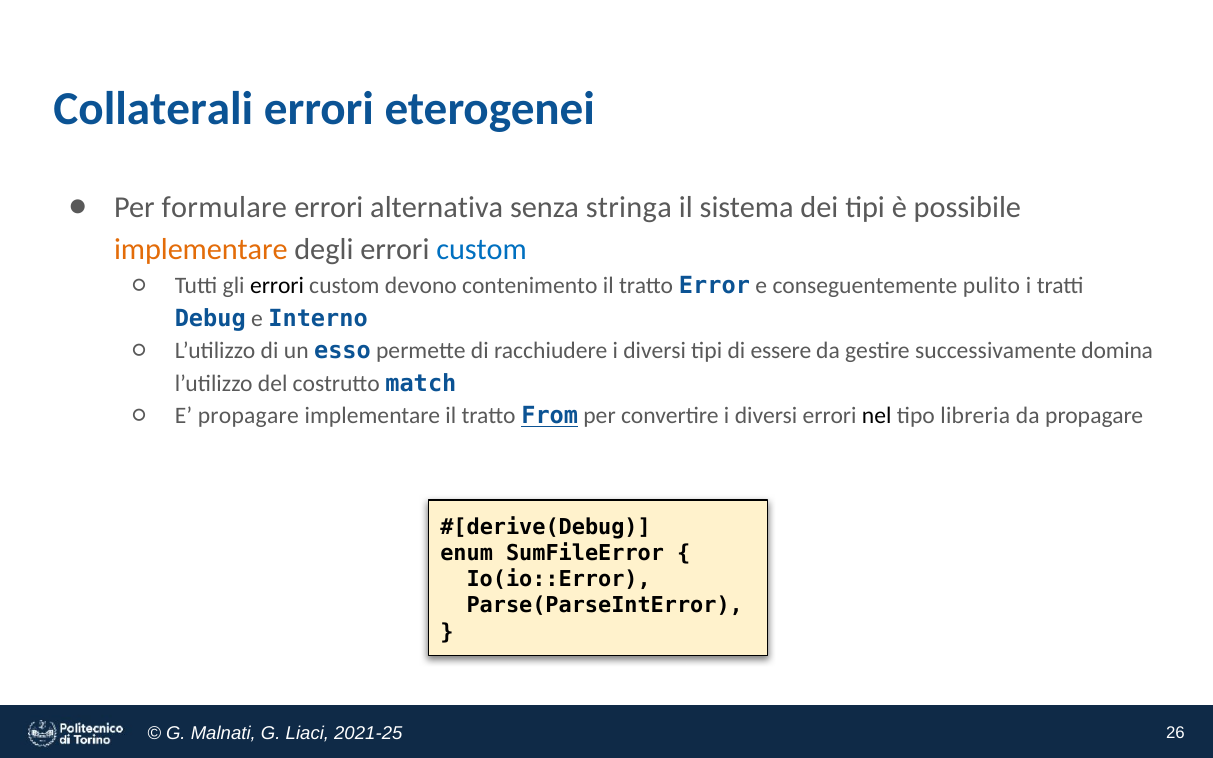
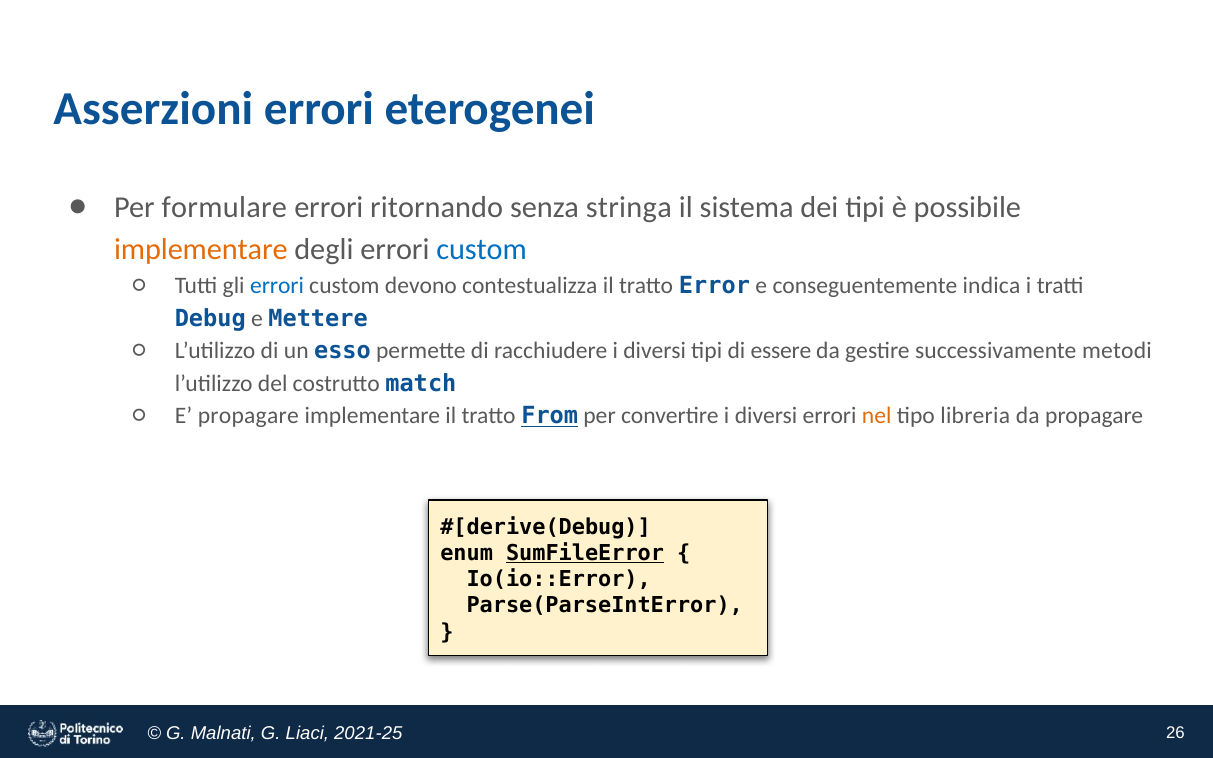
Collaterali: Collaterali -> Asserzioni (153, 109)
alternativa: alternativa -> ritornando (437, 208)
errori colour: black -> blue (277, 286)
contenimento: contenimento -> contestualizza (530, 286)
pulito: pulito -> indica (992, 286)
Interno: Interno -> Mettere (318, 318)
domina: domina -> metodi (1117, 351)
nel colour: black -> orange (877, 416)
SumFileError underline: none -> present (585, 553)
